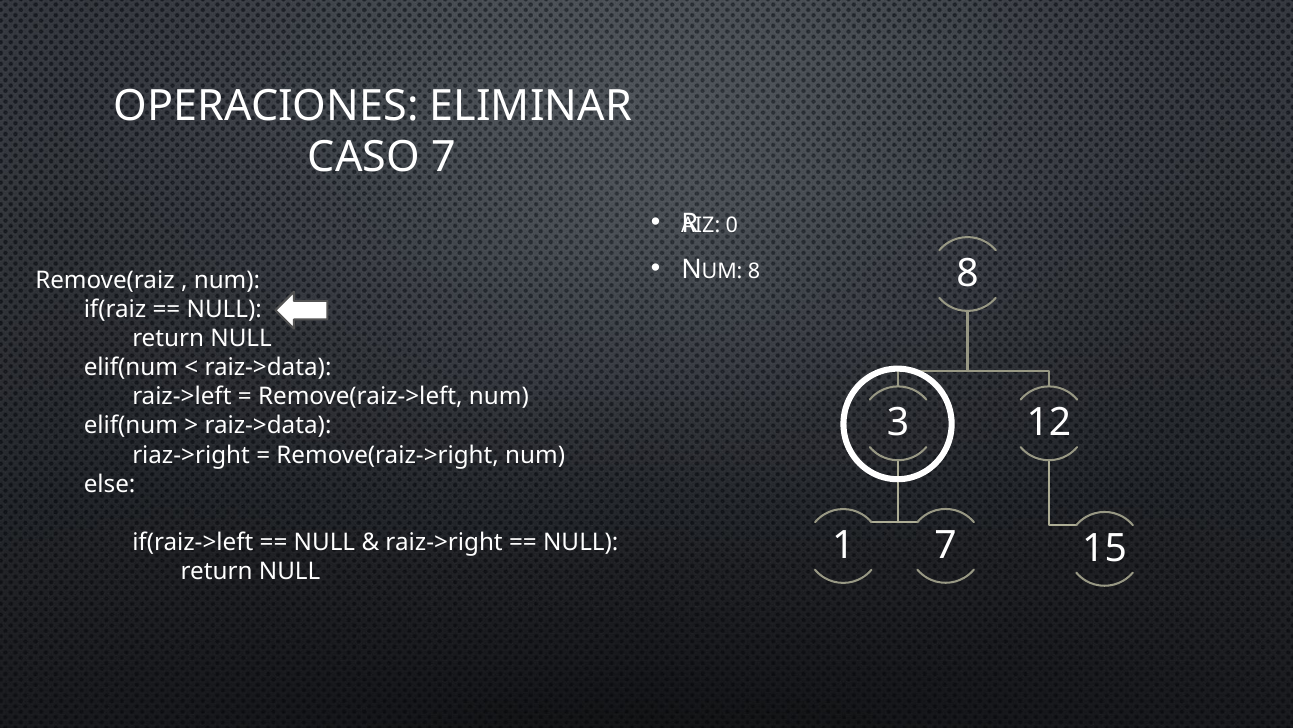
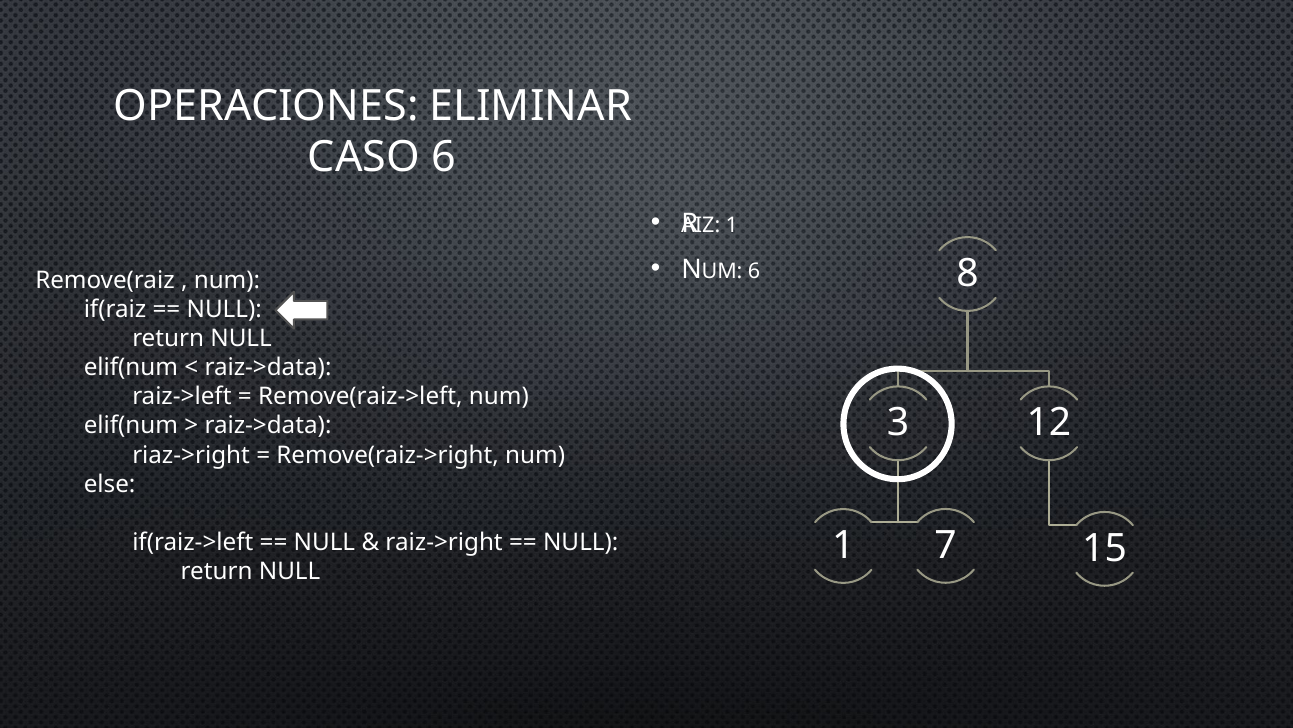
CASO 7: 7 -> 6 (443, 157)
0: 0 -> 1 (732, 225)
8: 8 -> 6 (754, 271)
